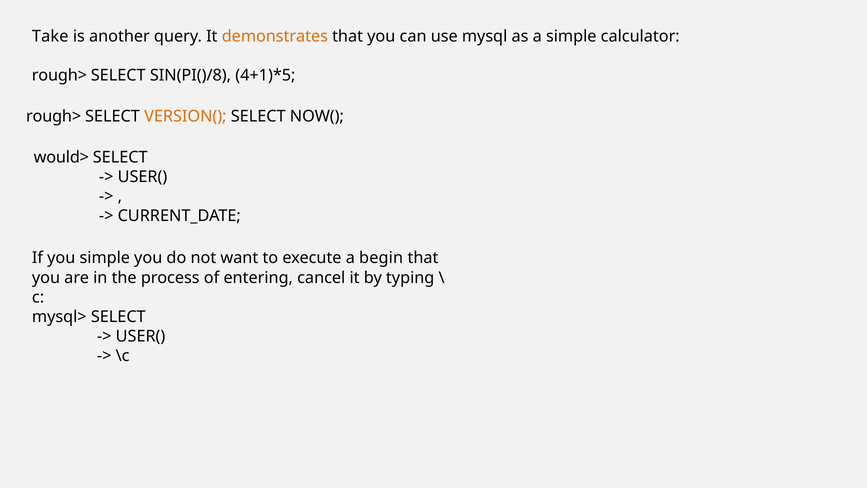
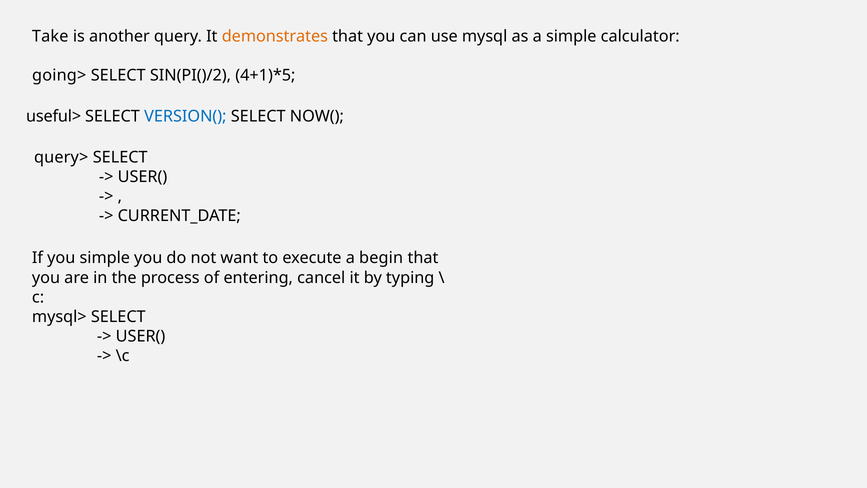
rough>: rough> -> going> (59, 75)
SIN(PI()/8: SIN(PI()/8 -> SIN(PI()/2 (190, 75)
rough>: rough> -> useful> (54, 116)
VERSION( colour: orange -> blue (185, 116)
would>: would> -> query> (61, 157)
